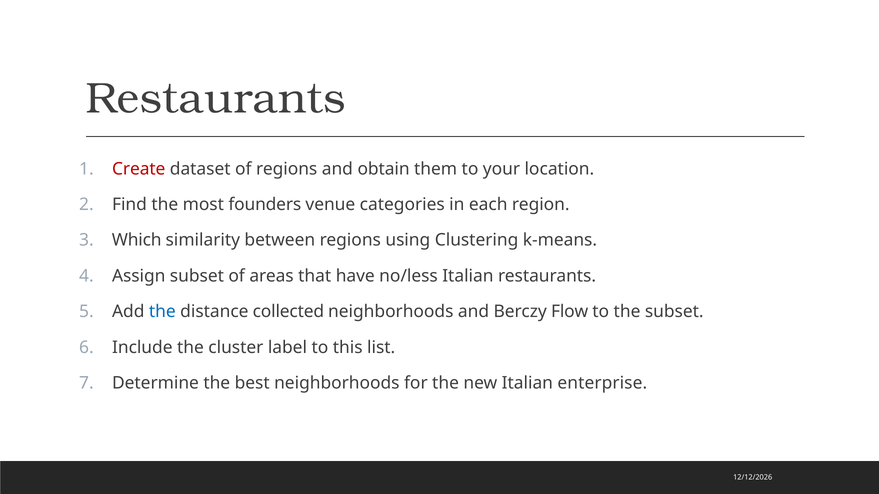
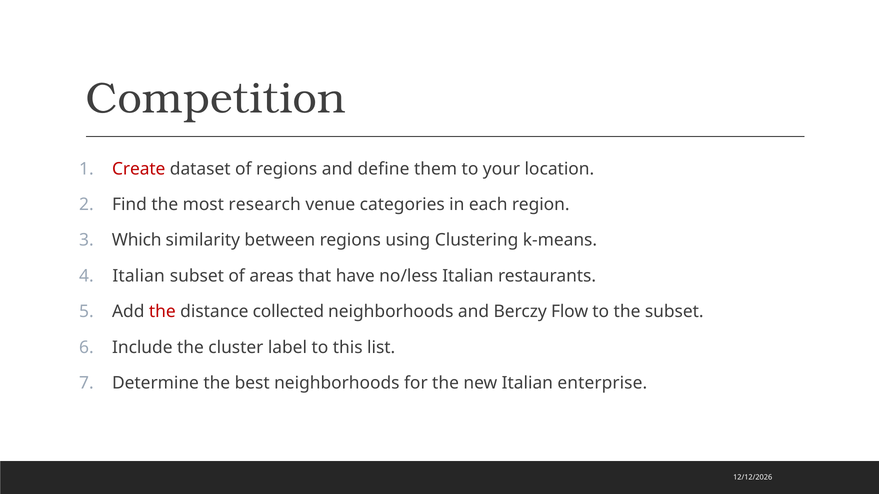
Restaurants: Restaurants -> Competition (216, 98)
obtain: obtain -> define (384, 169)
founders: founders -> research (265, 205)
Assign: Assign -> Italian (139, 276)
the colour: blue -> red (162, 312)
